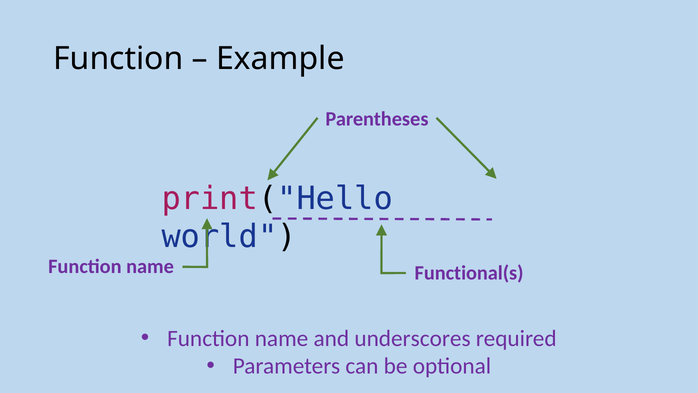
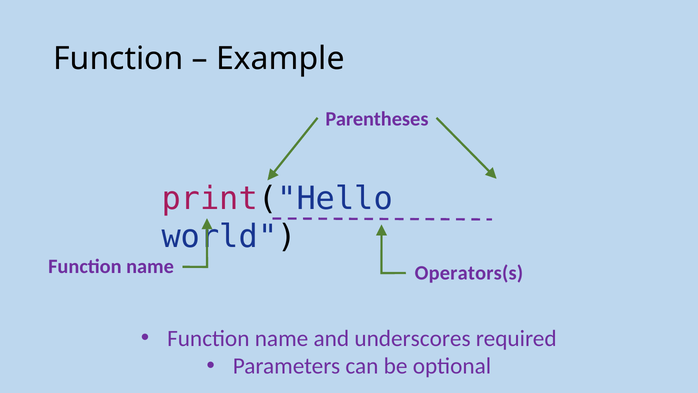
Functional(s: Functional(s -> Operators(s (469, 273)
